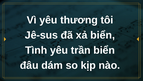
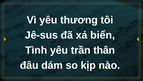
trần biển: biển -> thân (104, 50)
